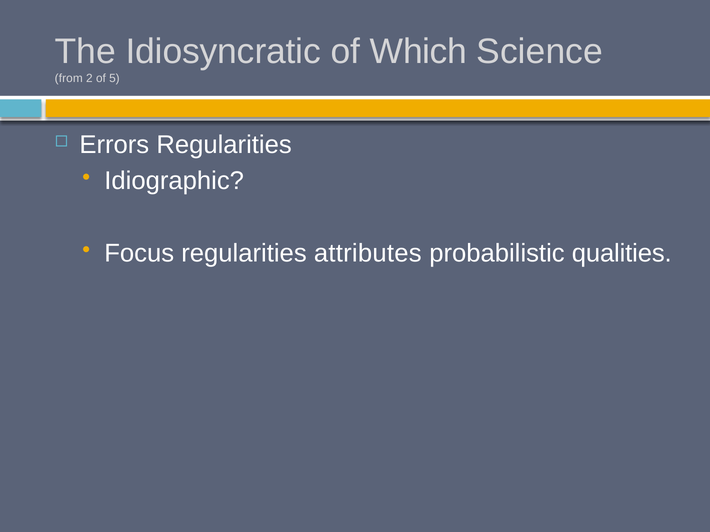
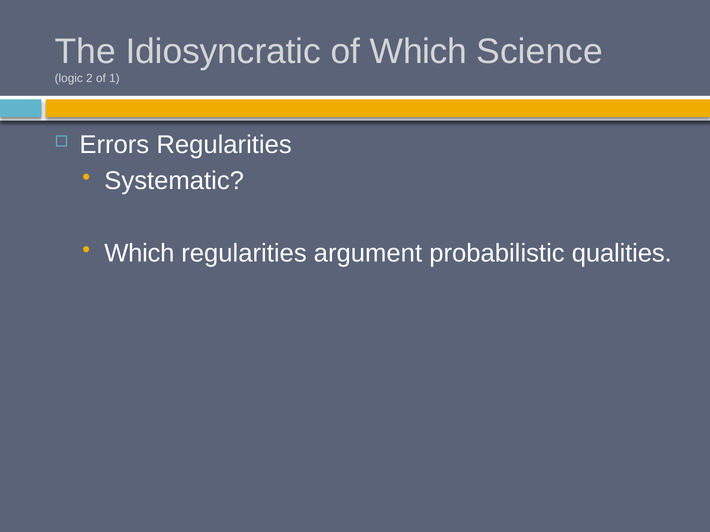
from: from -> logic (69, 78)
5: 5 -> 1 (114, 78)
Idiographic: Idiographic -> Systematic (174, 181)
Focus: Focus -> Which (139, 253)
attributes: attributes -> argument (368, 253)
